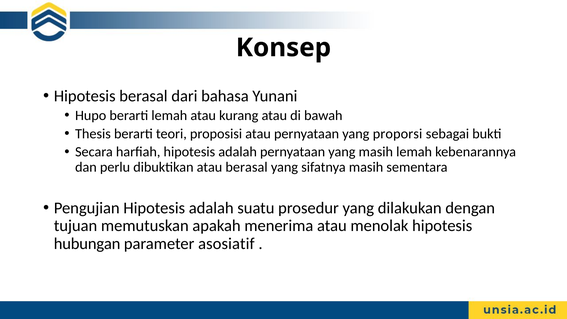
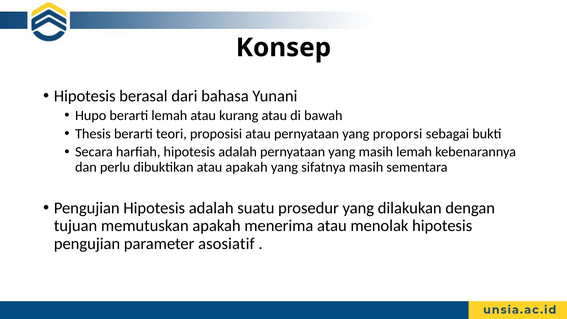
atau berasal: berasal -> apakah (247, 167)
hubungan: hubungan -> pengujian (87, 244)
